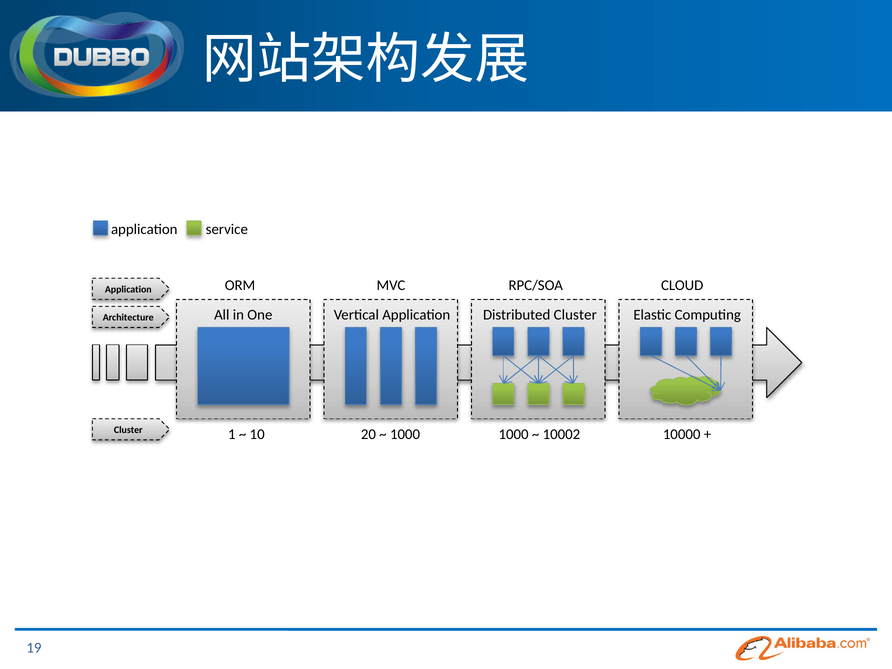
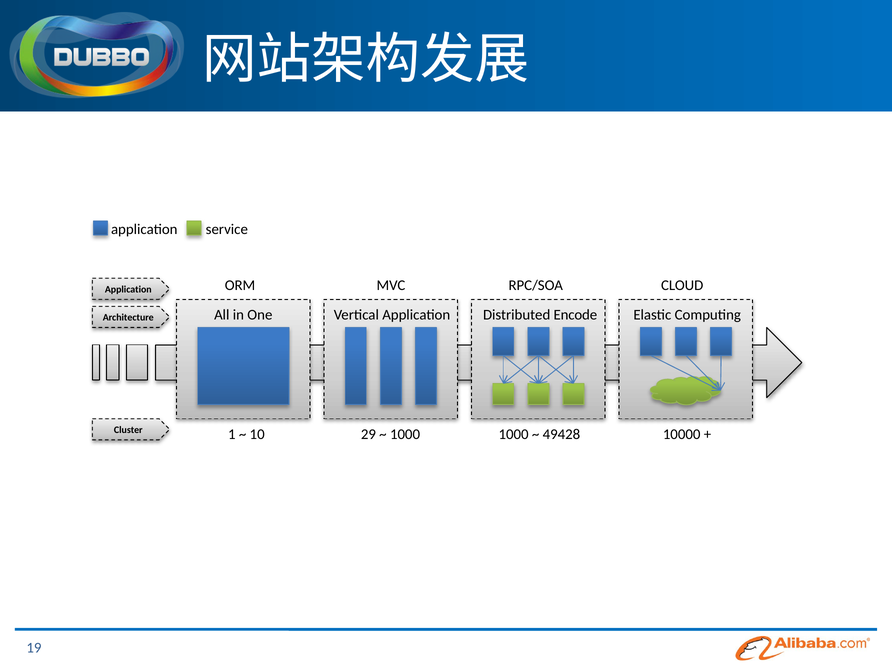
Distributed Cluster: Cluster -> Encode (575, 315)
20: 20 -> 29 (368, 434)
10002: 10002 -> 49428 (561, 434)
